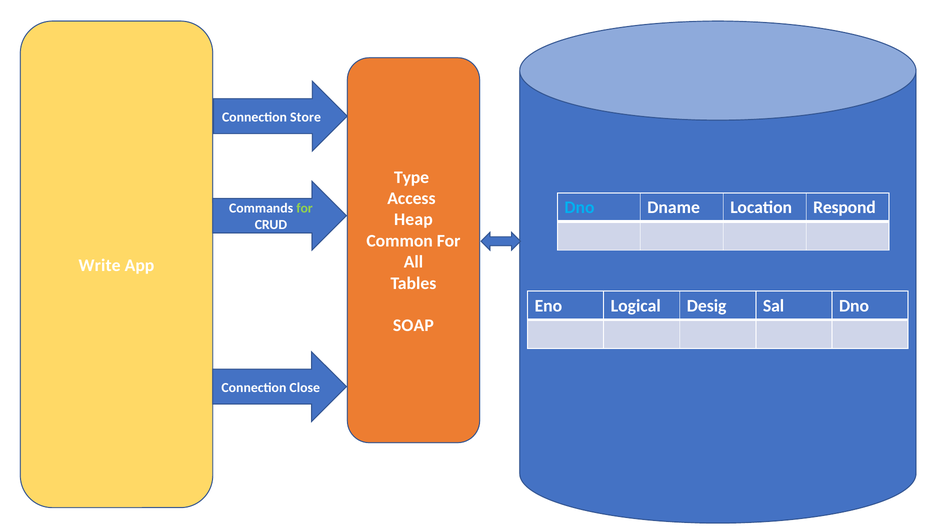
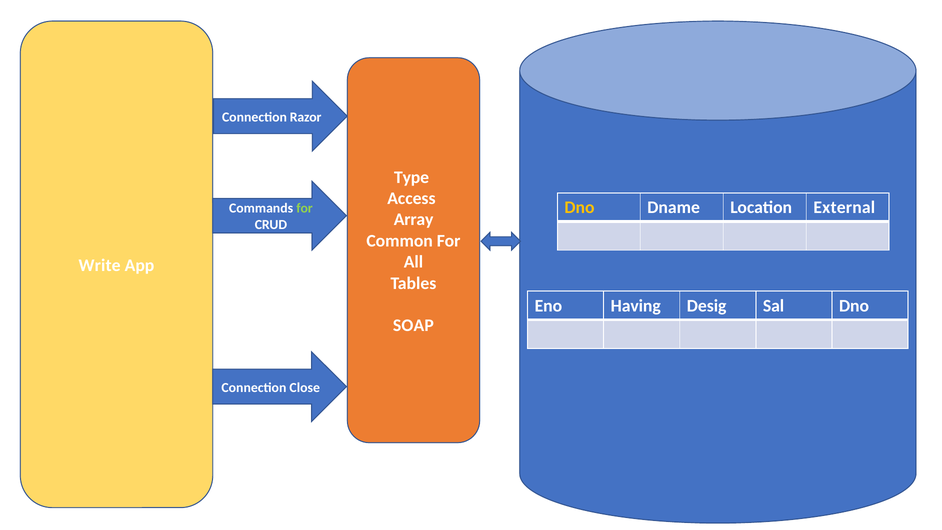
Store: Store -> Razor (306, 117)
Dno colour: light blue -> yellow (579, 207)
Respond: Respond -> External (844, 207)
Heap: Heap -> Array (414, 220)
Logical: Logical -> Having (636, 306)
